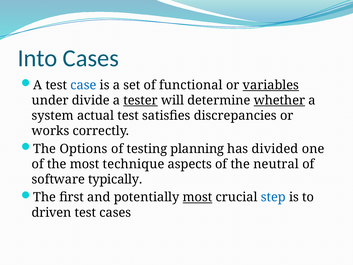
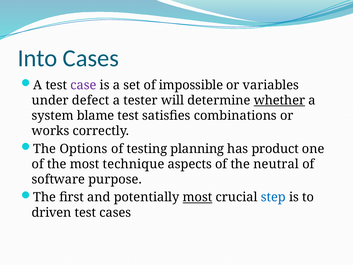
case colour: blue -> purple (83, 85)
functional: functional -> impossible (191, 85)
variables underline: present -> none (271, 85)
divide: divide -> defect (91, 100)
tester underline: present -> none (141, 100)
actual: actual -> blame (96, 116)
discrepancies: discrepancies -> combinations (235, 116)
divided: divided -> product (275, 149)
typically: typically -> purpose (115, 179)
